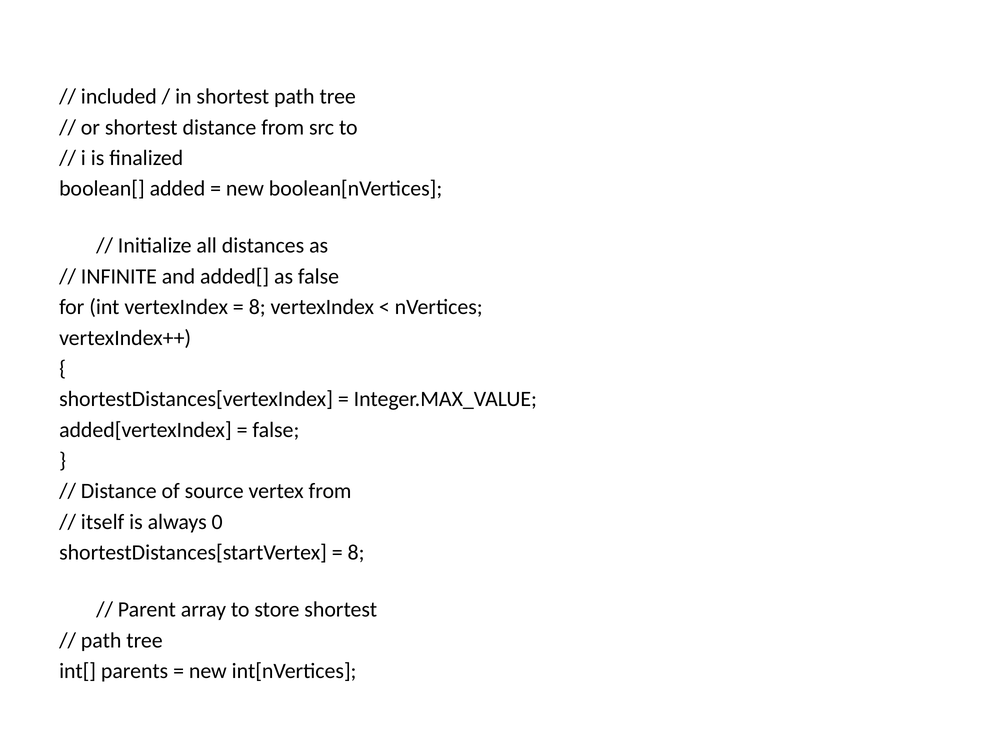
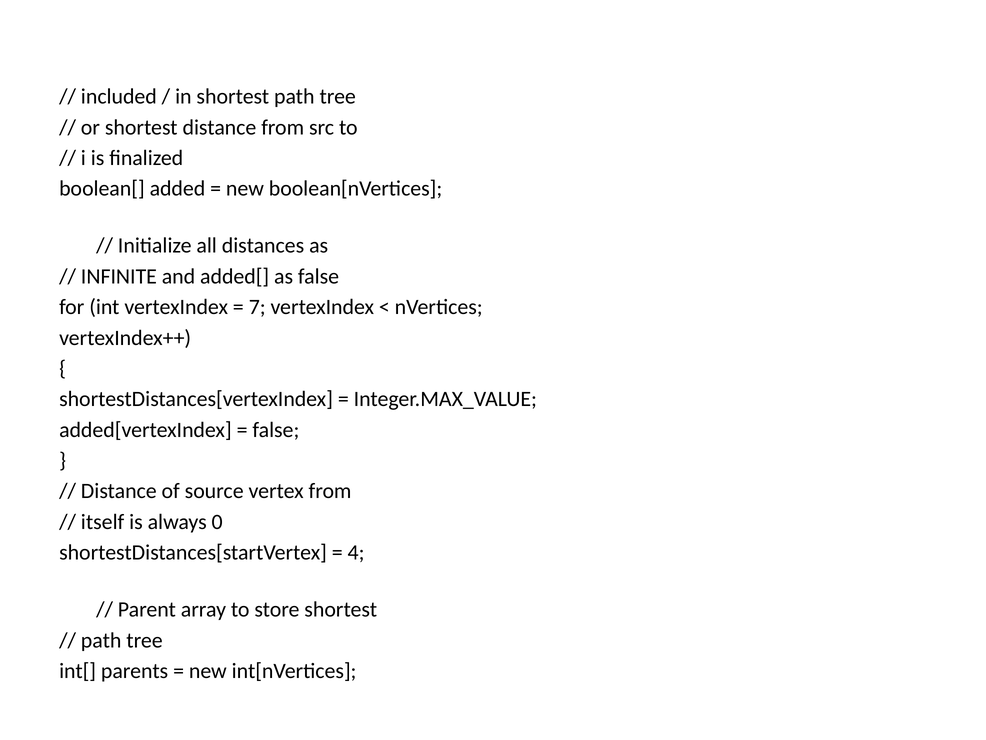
8: 8 -> 7 (257, 307)
8: 8 -> 4 (356, 552)
